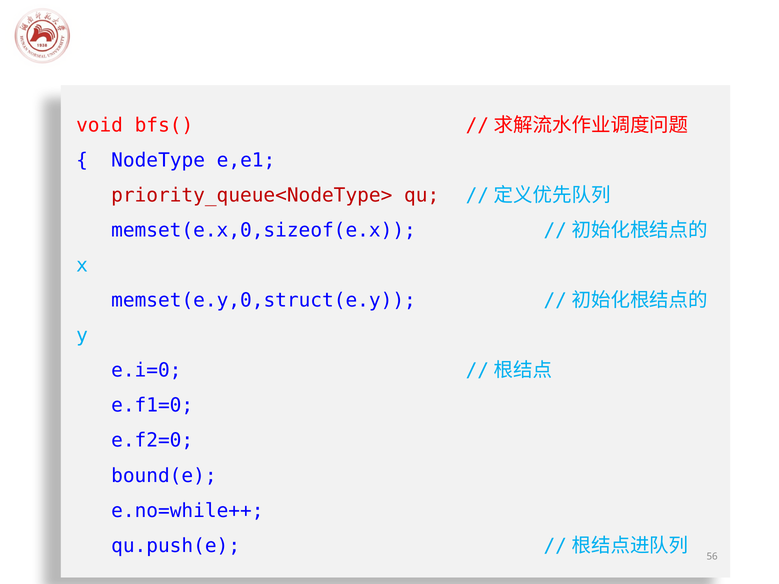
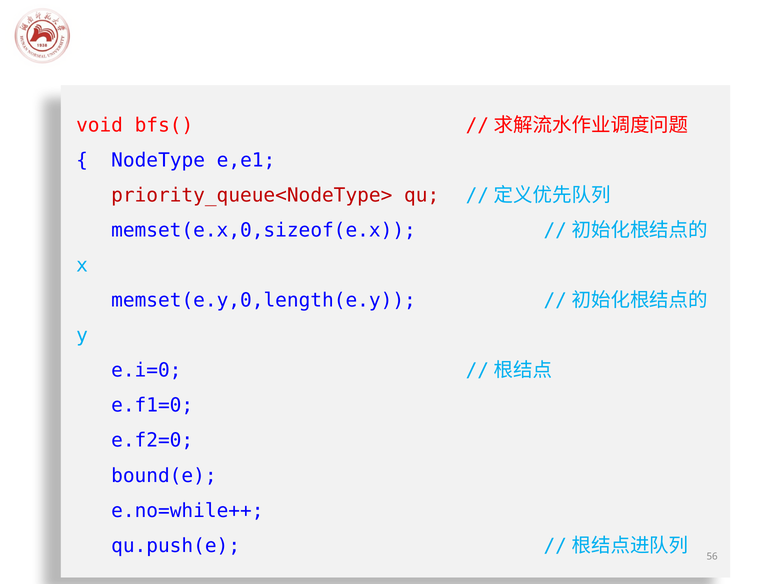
memset(e.y,0,struct(e.y: memset(e.y,0,struct(e.y -> memset(e.y,0,length(e.y (264, 301)
